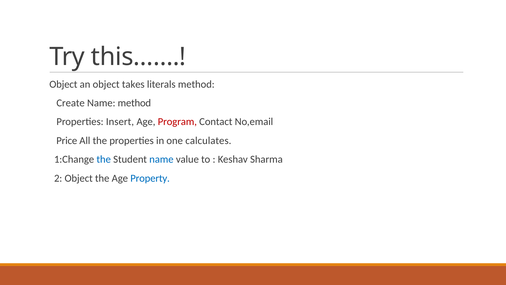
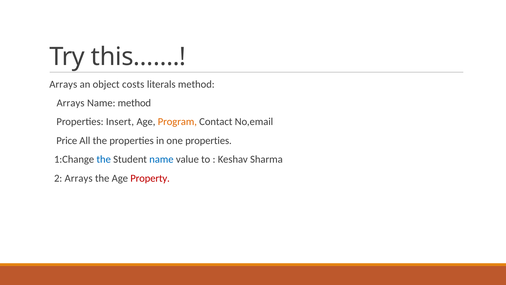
Object: Object -> Arrays (63, 84)
takes: takes -> costs (133, 84)
Create: Create -> Arrays (71, 103)
Program colour: red -> orange (177, 122)
one calculates: calculates -> properties (208, 140)
2 Object: Object -> Arrays (79, 178)
Property colour: blue -> red (150, 178)
